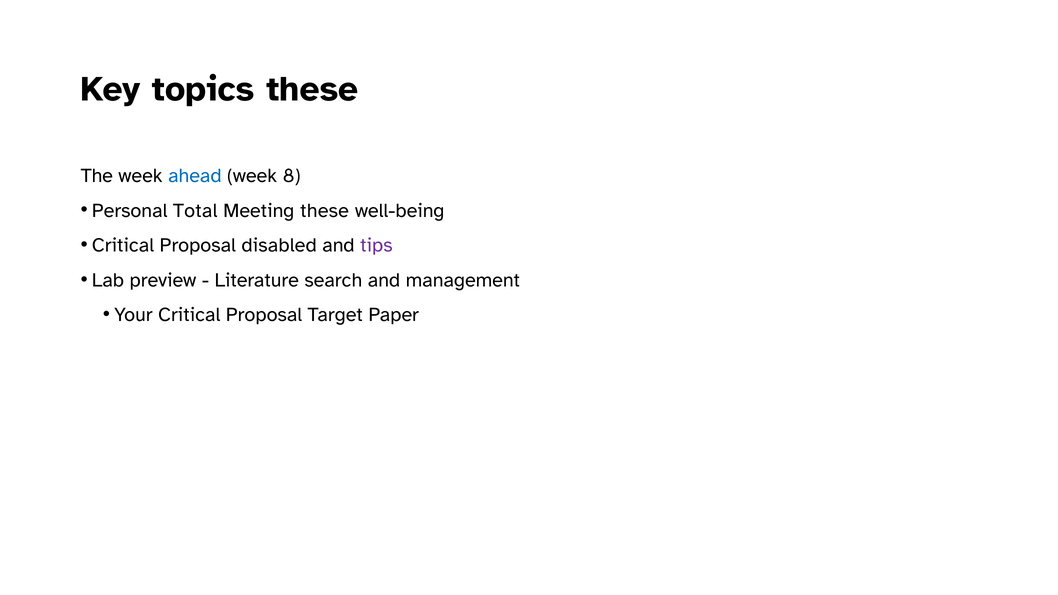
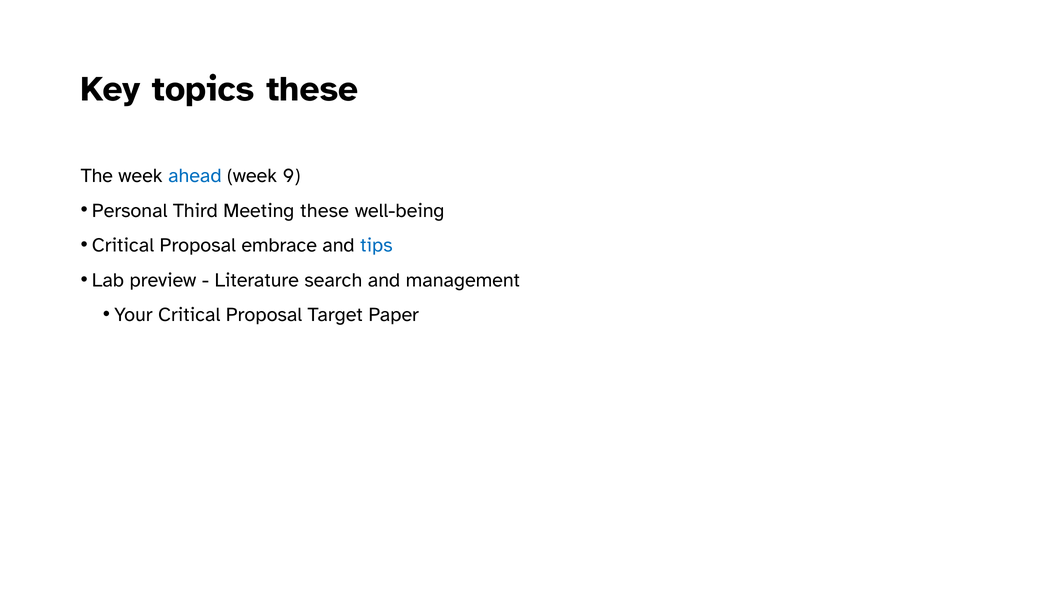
8: 8 -> 9 (292, 176)
Total: Total -> Third (195, 211)
disabled: disabled -> embrace (279, 245)
tips colour: purple -> blue (376, 245)
